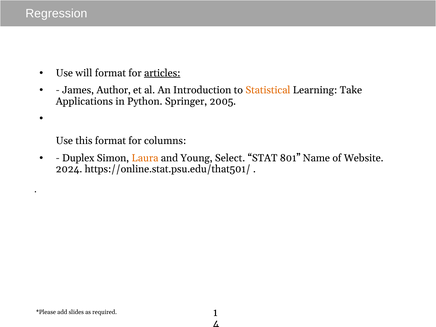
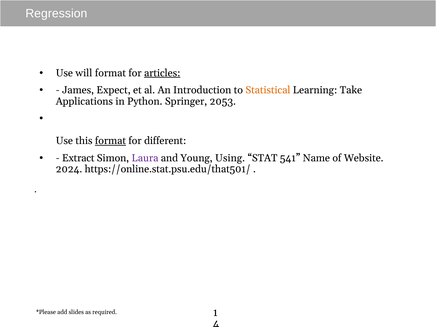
Author: Author -> Expect (114, 90)
2005: 2005 -> 2053 (223, 101)
format underline: none -> present (110, 141)
columns: columns -> different (165, 141)
Duplex: Duplex -> Extract (78, 158)
Laura colour: orange -> purple (145, 158)
Select: Select -> Using (230, 158)
801: 801 -> 541 (290, 158)
